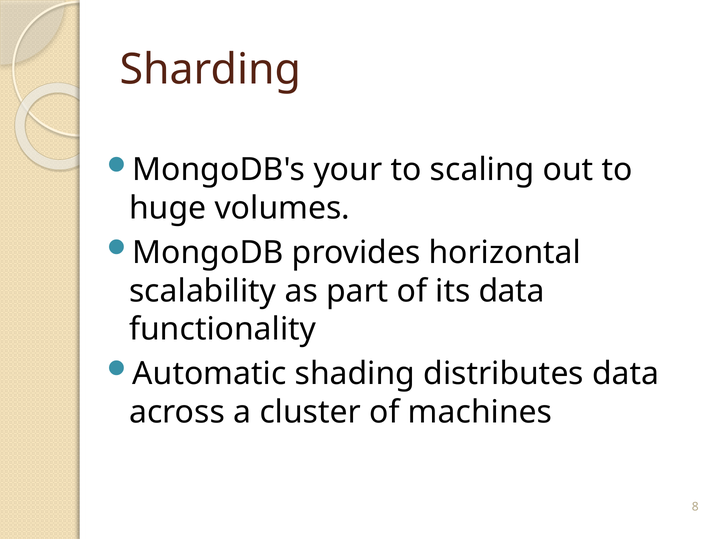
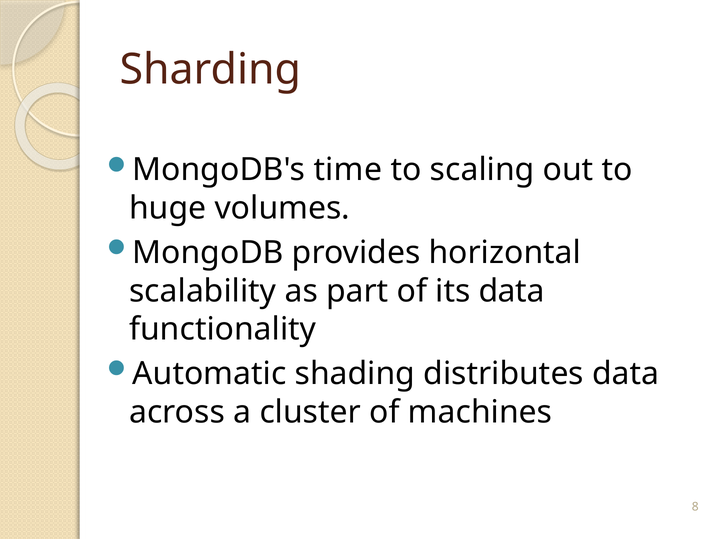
your: your -> time (348, 170)
